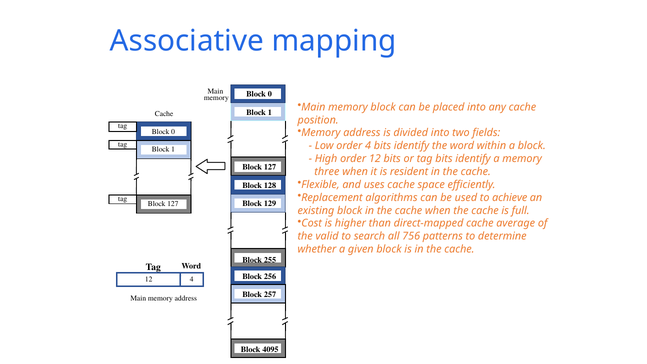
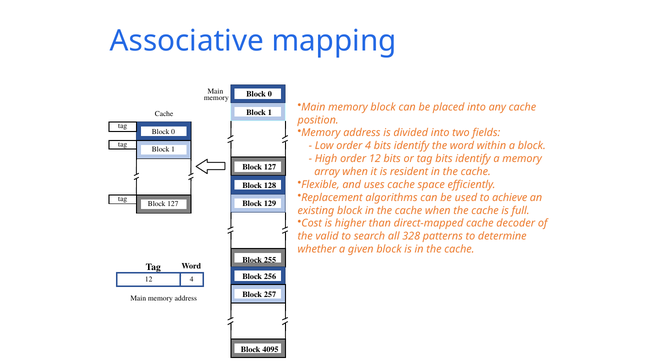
three: three -> array (327, 172)
average: average -> decoder (516, 223)
756: 756 -> 328 (411, 236)
